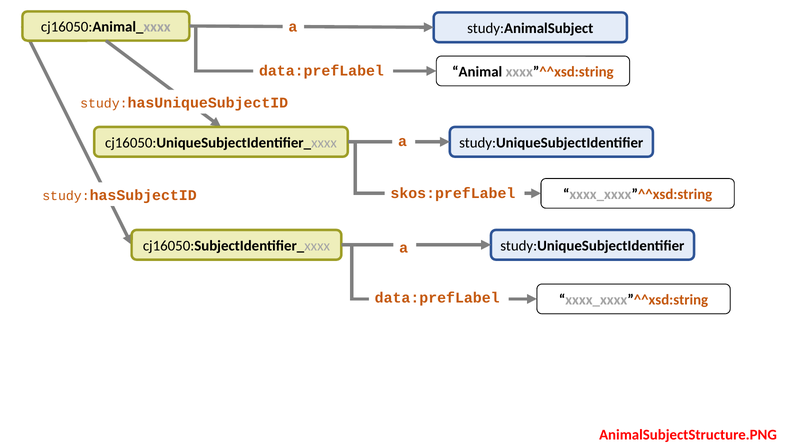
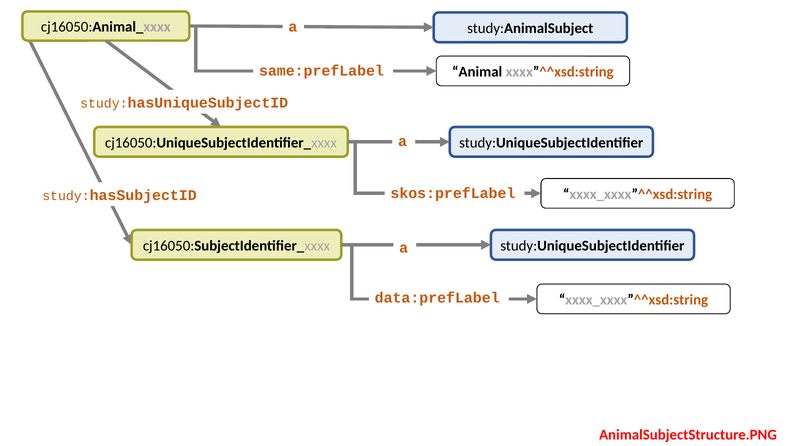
data:prefLabel: data:prefLabel -> same:prefLabel (321, 71)
